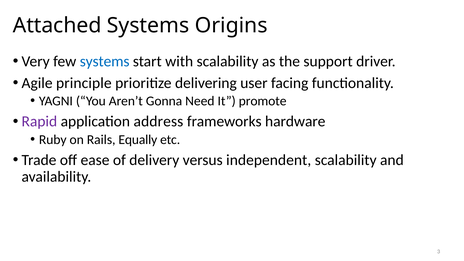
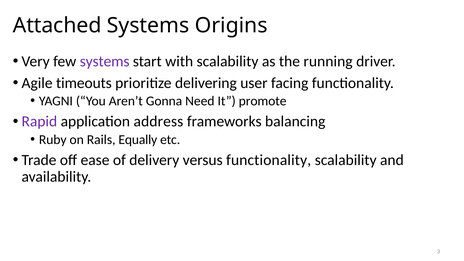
systems colour: blue -> purple (105, 61)
support: support -> running (328, 61)
principle: principle -> timeouts (84, 83)
hardware: hardware -> balancing (295, 122)
versus independent: independent -> functionality (269, 160)
